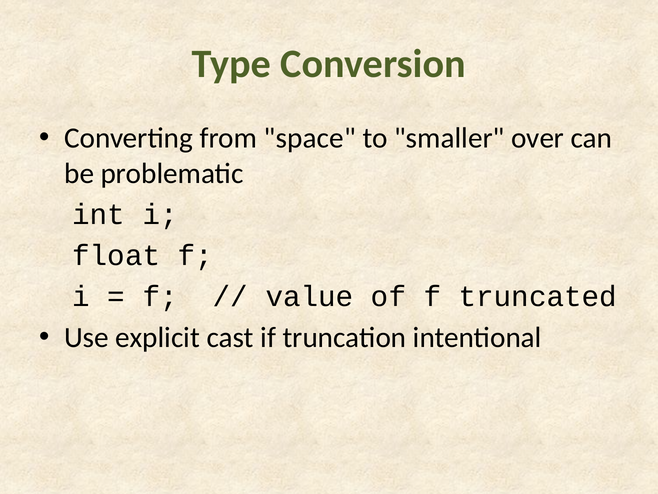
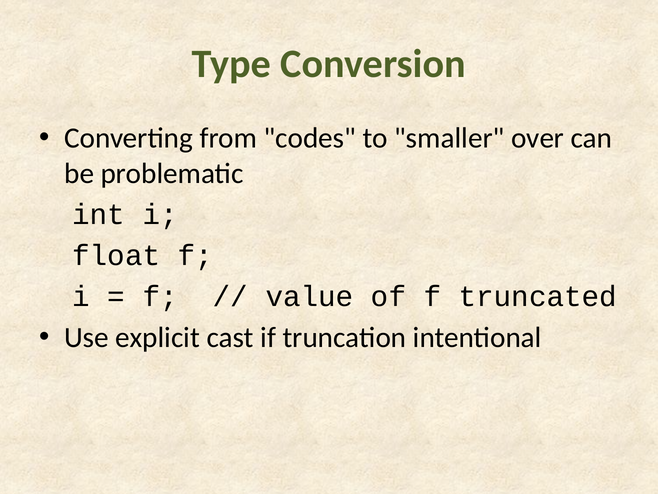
space: space -> codes (310, 138)
